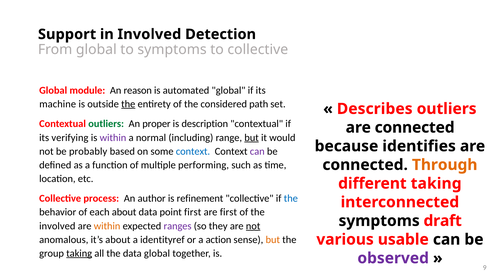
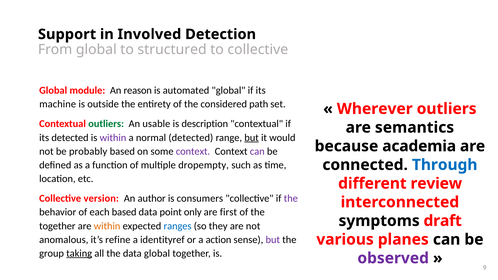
to symptoms: symptoms -> structured (172, 50)
the underline: present -> none (128, 104)
Describes: Describes -> Wherever (375, 109)
proper: proper -> usable (156, 124)
connected: connected -> semantics (415, 128)
its verifying: verifying -> detected (70, 138)
normal including: including -> detected (191, 138)
identifies: identifies -> academia (419, 146)
context colour: blue -> purple (193, 151)
performing: performing -> dropempty (204, 165)
Through colour: orange -> blue (445, 165)
different taking: taking -> review (436, 184)
process: process -> version (101, 199)
refinement: refinement -> consumers (200, 199)
the colour: blue -> purple (291, 199)
each about: about -> based (124, 212)
point first: first -> only (193, 212)
involved: involved -> together (57, 226)
ranges colour: purple -> blue (178, 226)
not underline: present -> none (253, 226)
it’s about: about -> refine (118, 240)
but colour: orange -> purple (273, 240)
usable: usable -> planes (403, 240)
